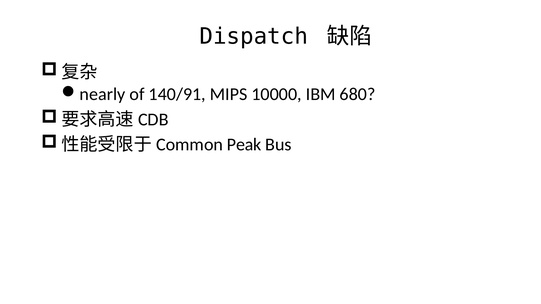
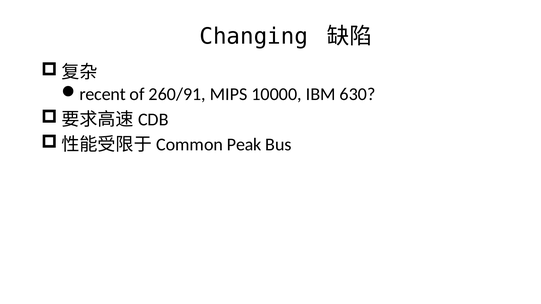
Dispatch: Dispatch -> Changing (254, 36)
nearly: nearly -> recent (103, 94)
140/91: 140/91 -> 260/91 (177, 94)
680: 680 -> 630 (358, 94)
